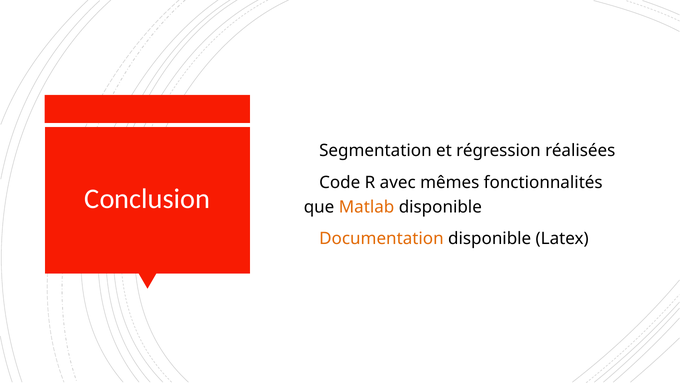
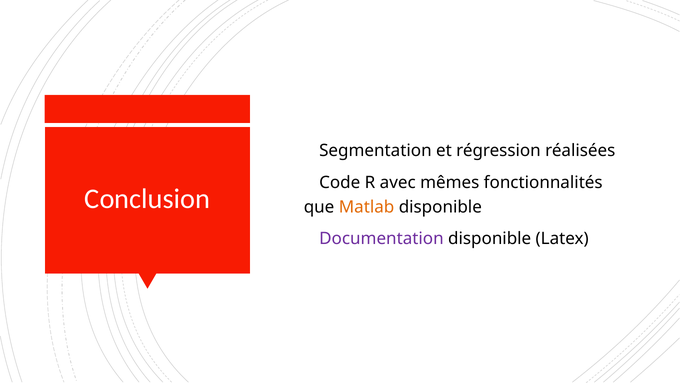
Documentation colour: orange -> purple (381, 239)
